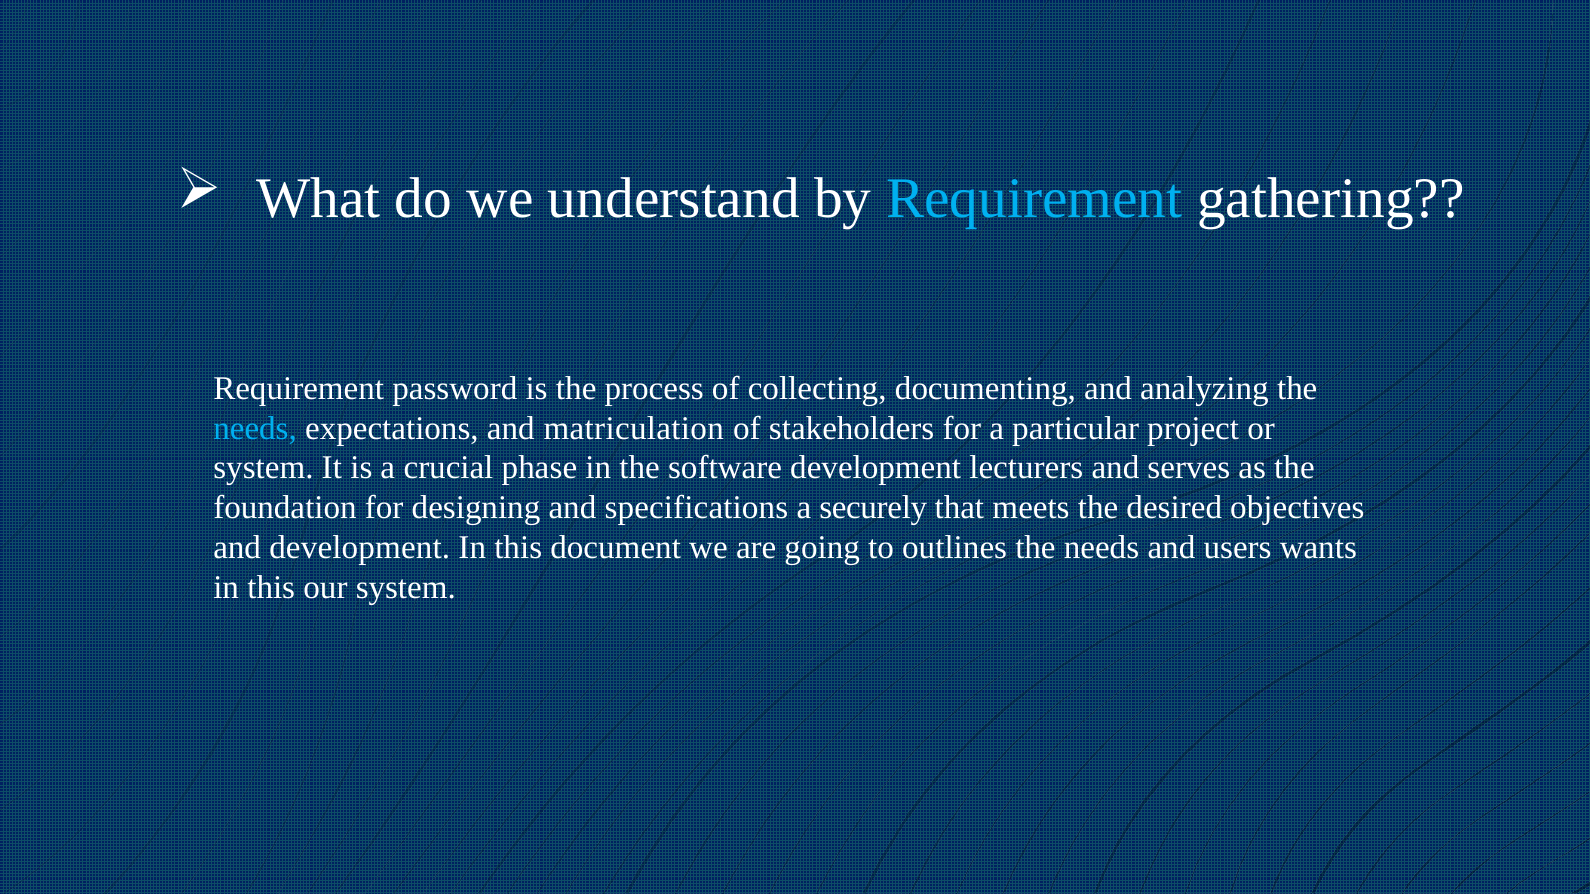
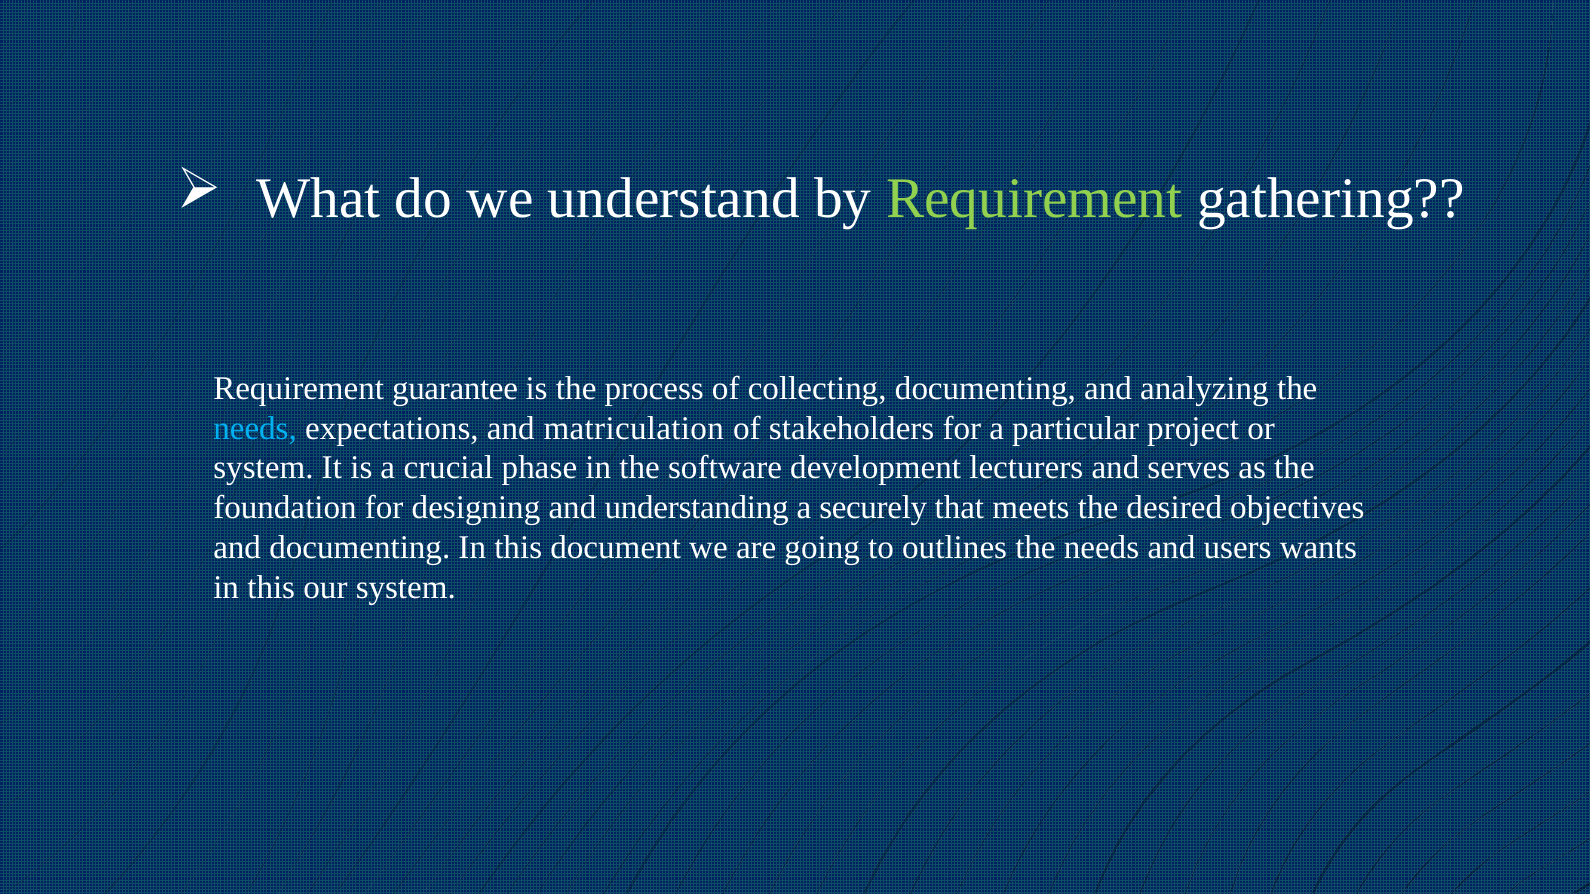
Requirement colour: light blue -> light green (1034, 199)
password: password -> guarantee (455, 389)
specifications: specifications -> understanding (697, 508)
and development: development -> documenting (360, 548)
